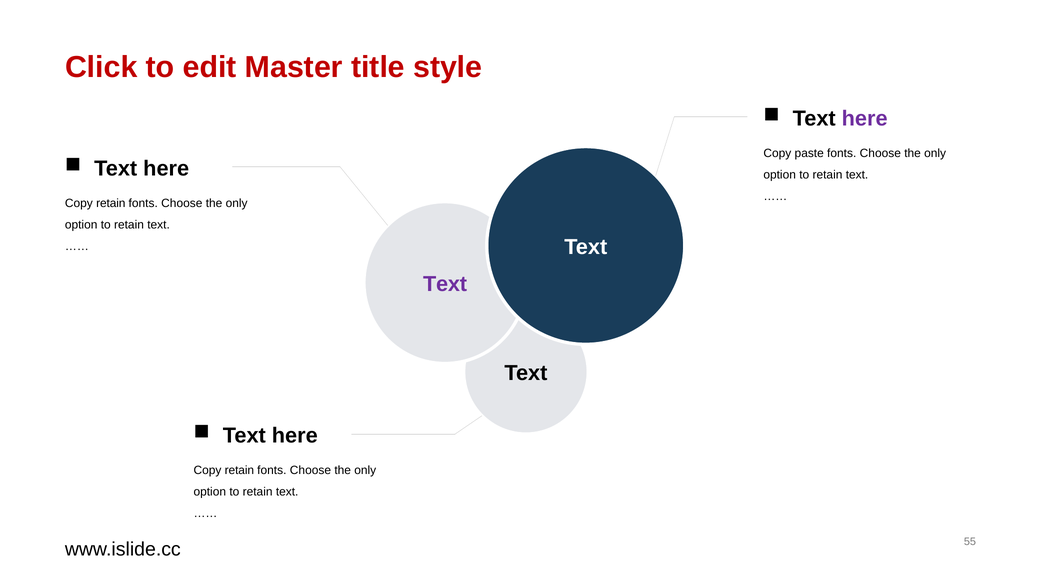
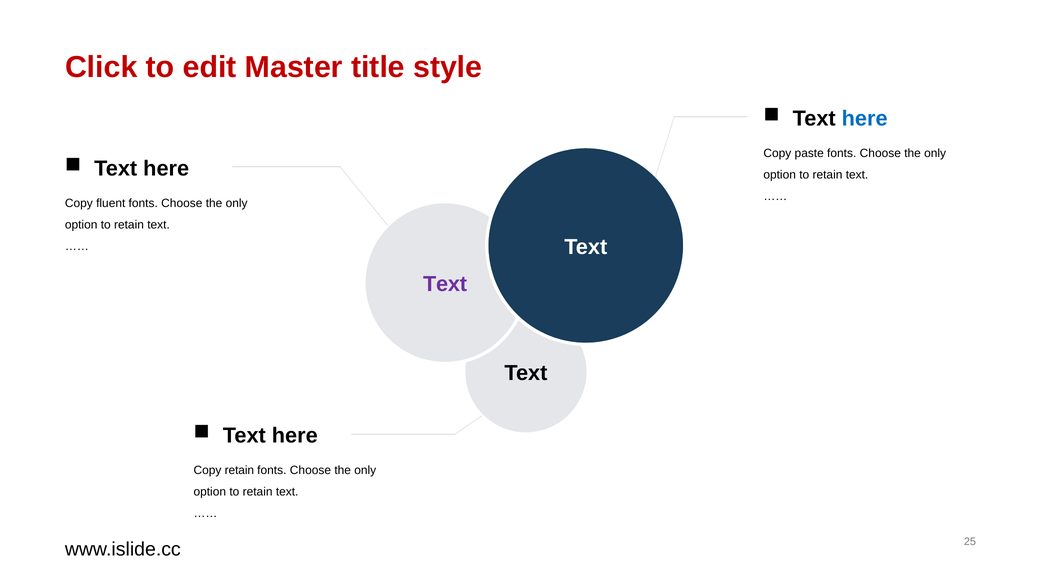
here colour: purple -> blue (865, 119)
retain: retain -> fluent (111, 204)
55: 55 -> 25 (970, 542)
